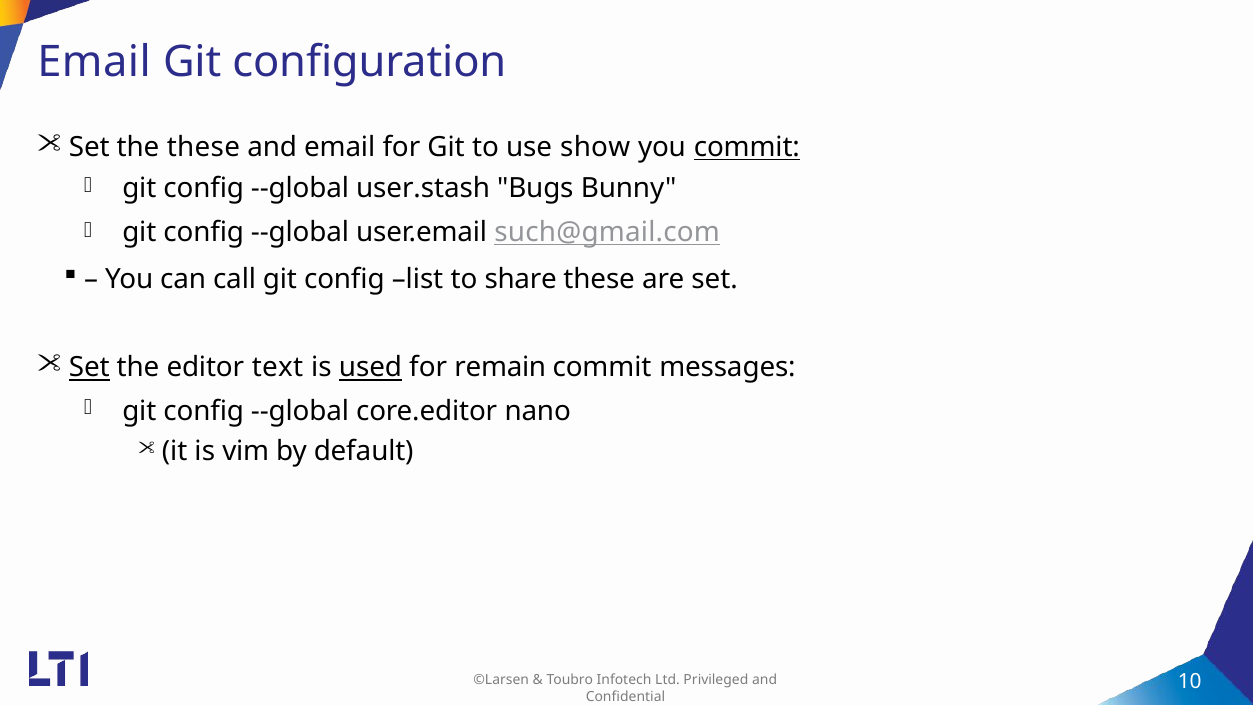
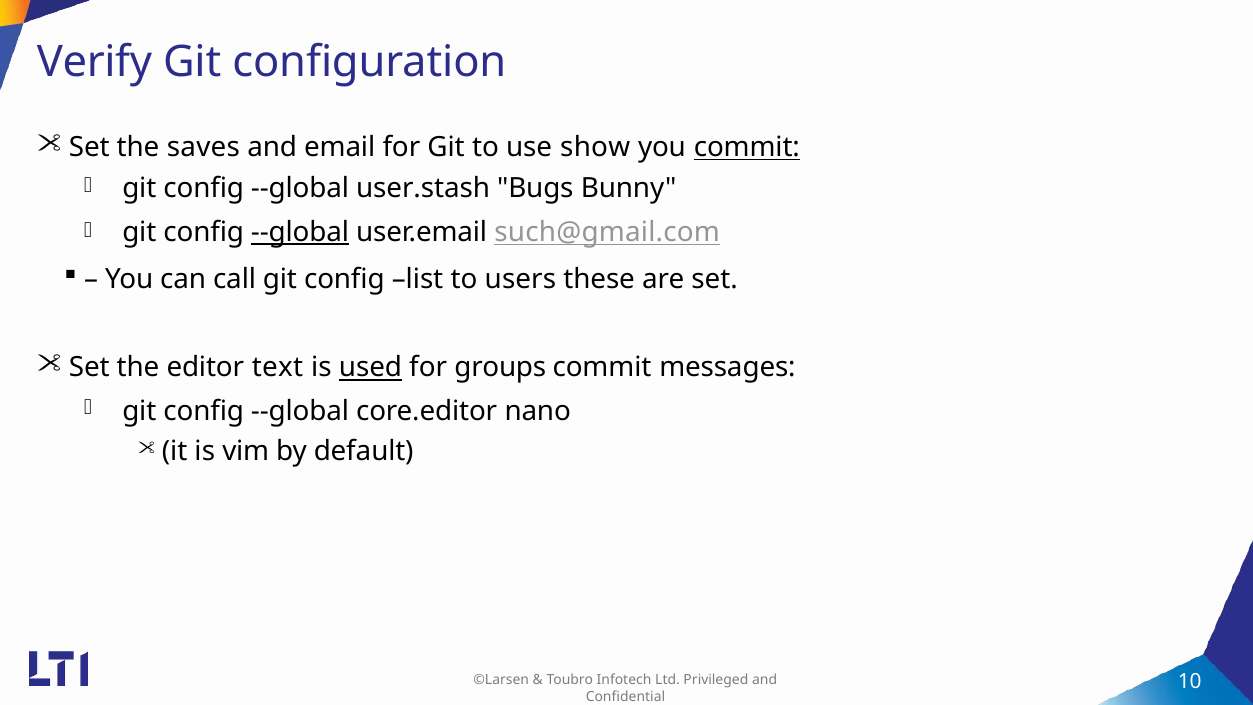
Email: Email -> Verify (95, 62)
the these: these -> saves (203, 147)
--global underline: none -> present (300, 232)
share: share -> users (520, 279)
Set underline: present -> none (89, 368)
remain: remain -> groups (500, 368)
